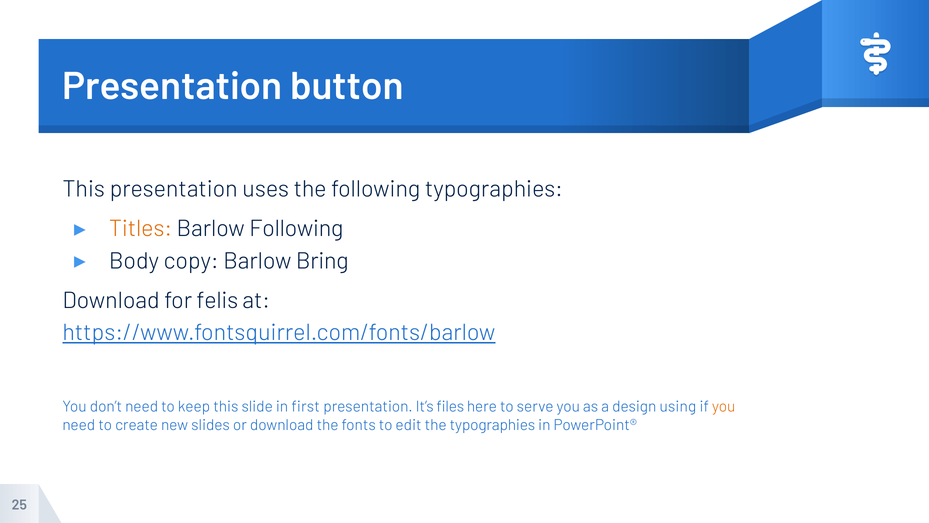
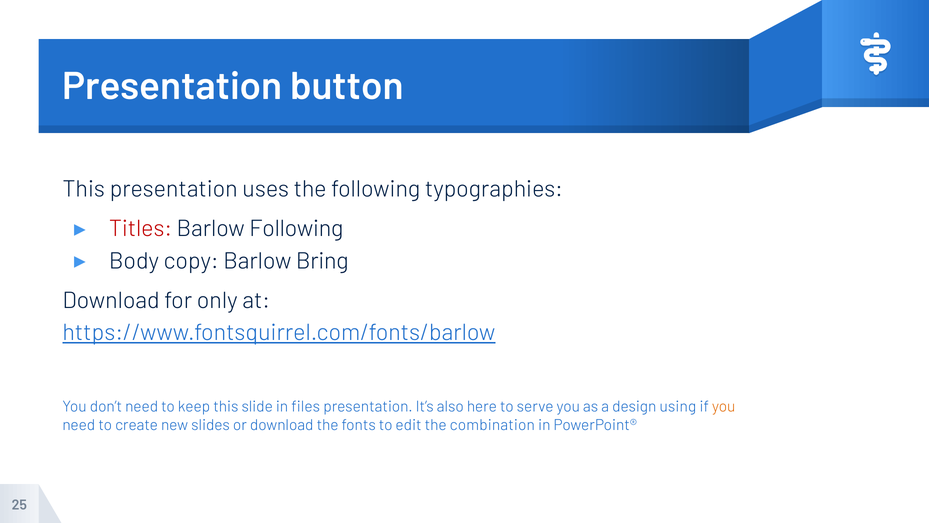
Titles colour: orange -> red (141, 229)
felis: felis -> only (217, 300)
first: first -> files (306, 406)
files: files -> also (450, 406)
the typographies: typographies -> combination (492, 425)
